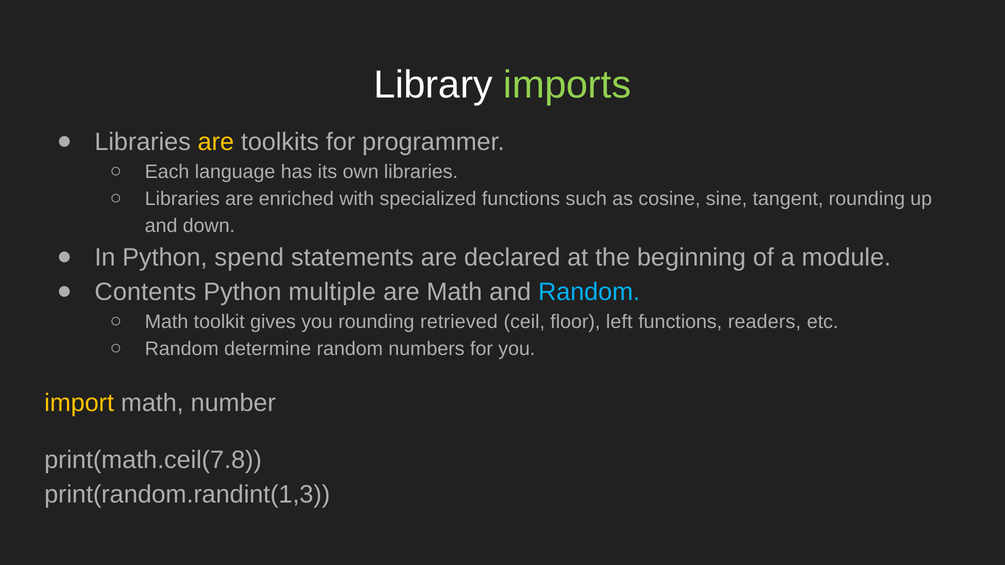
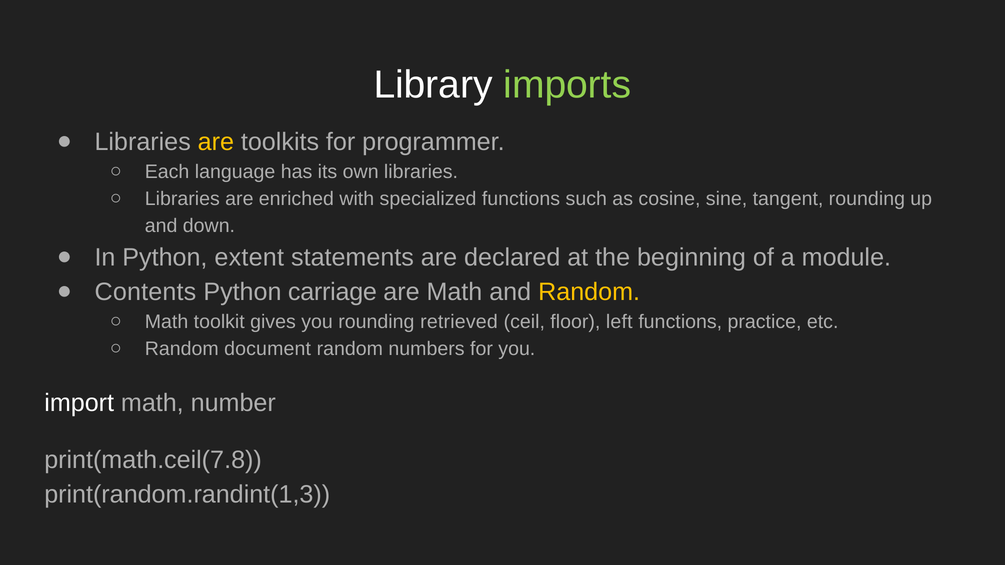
spend: spend -> extent (249, 258)
multiple: multiple -> carriage (332, 292)
Random colour: light blue -> yellow (589, 292)
readers: readers -> practice (765, 322)
determine: determine -> document (268, 349)
import colour: yellow -> white (79, 403)
